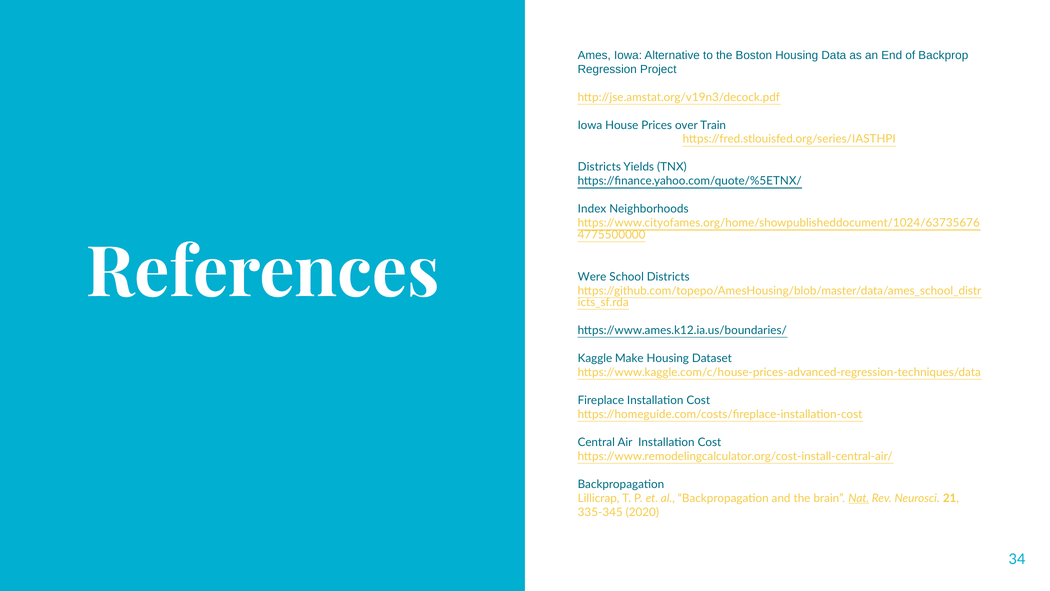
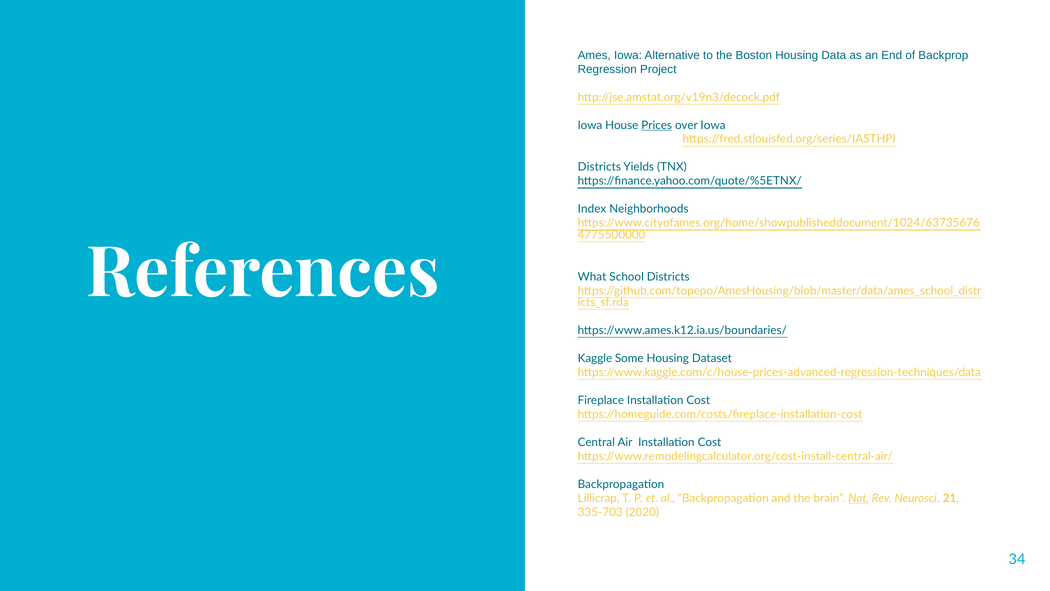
Prices underline: none -> present (657, 125)
over Train: Train -> Iowa (713, 125)
Were: Were -> What (592, 277)
Make: Make -> Some (629, 358)
335-345: 335-345 -> 335-703 (600, 512)
